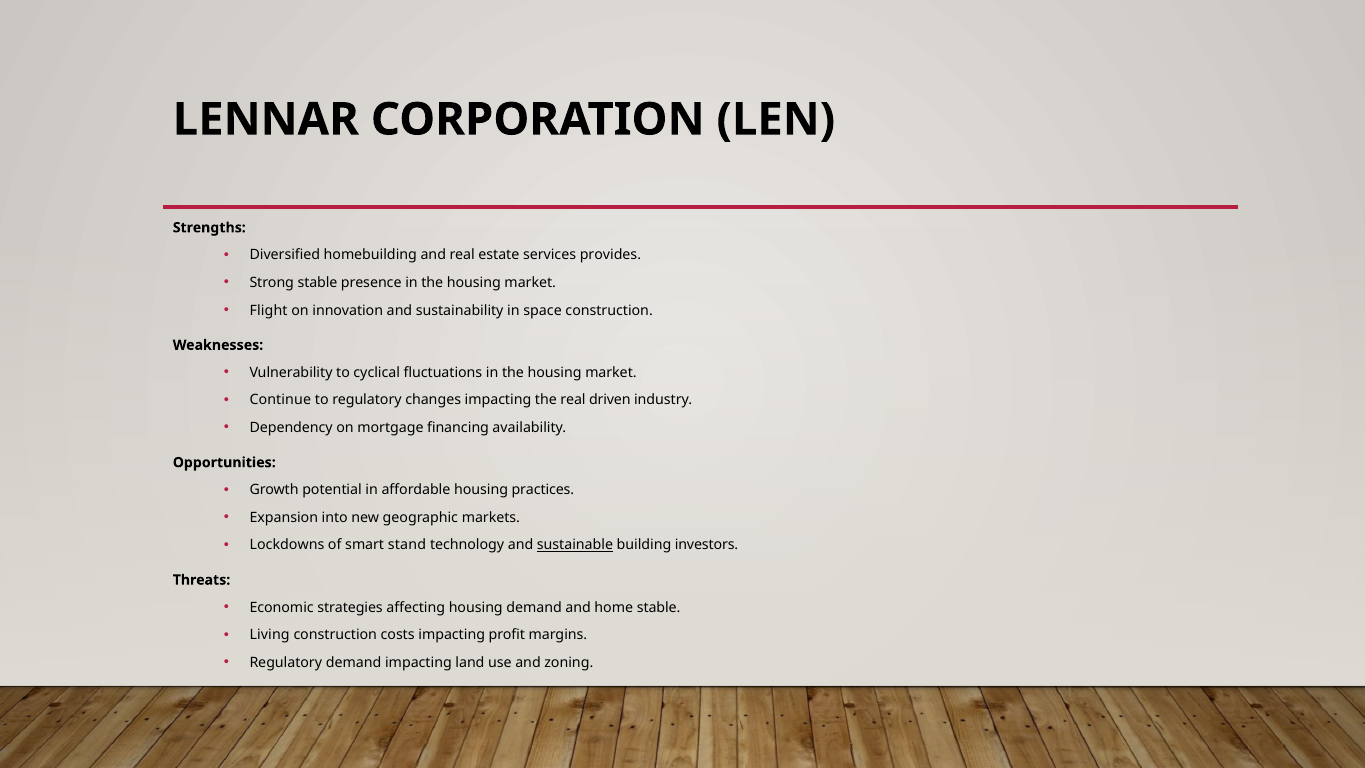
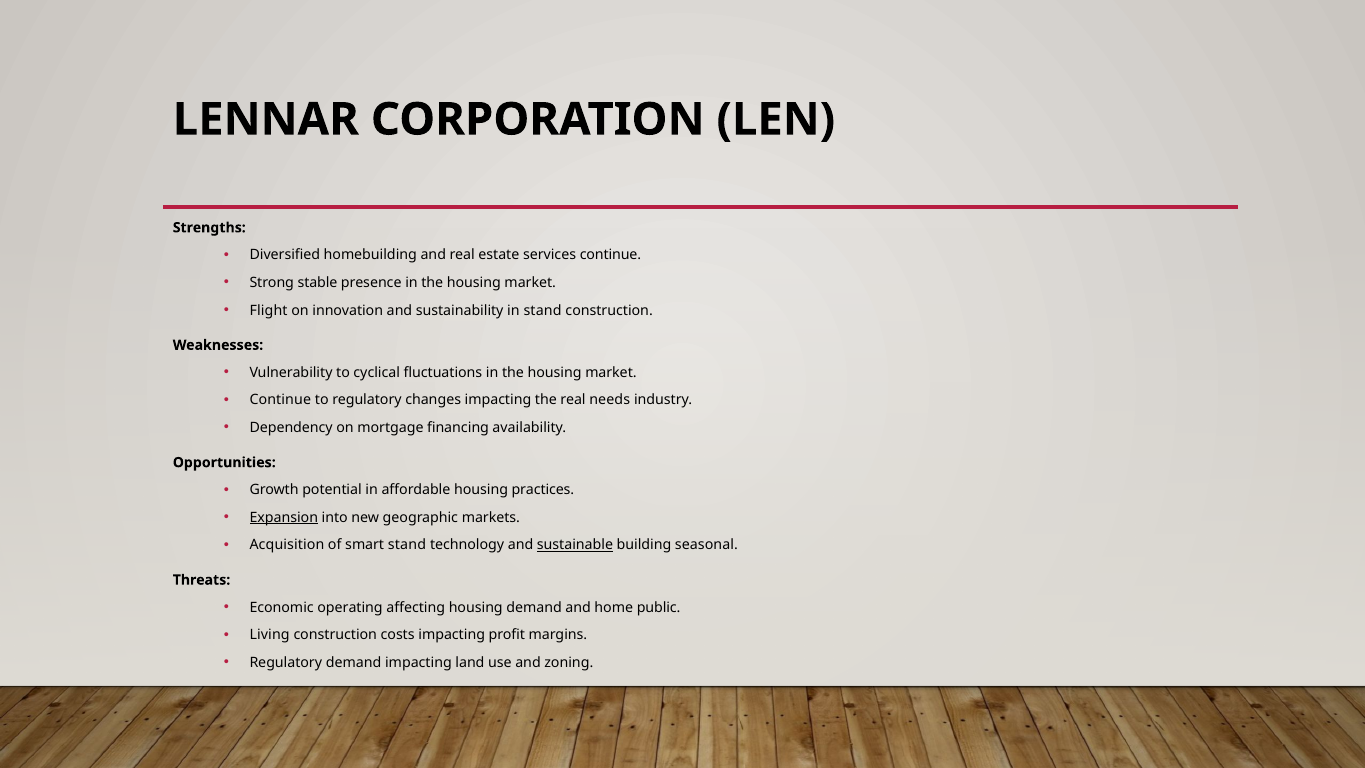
services provides: provides -> continue (610, 255)
in space: space -> stand (543, 310)
driven: driven -> needs (610, 400)
Expansion underline: none -> present (284, 518)
Lockdowns: Lockdowns -> Acquisition (287, 545)
investors: investors -> seasonal (706, 545)
strategies: strategies -> operating (350, 607)
home stable: stable -> public (659, 607)
